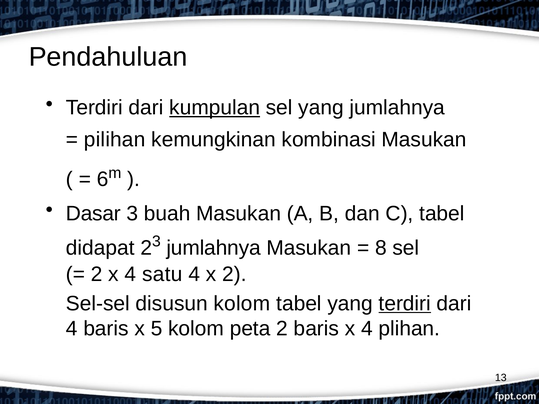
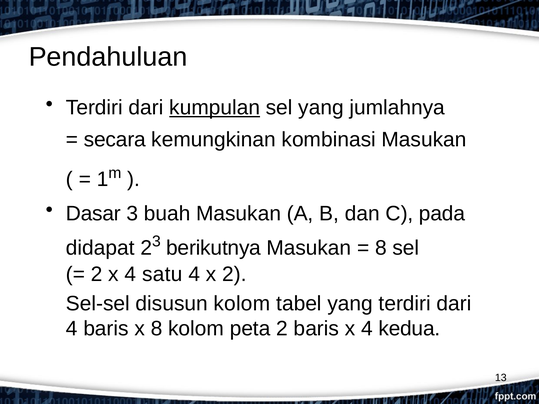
pilihan: pilihan -> secara (115, 140)
6: 6 -> 1 (103, 179)
C tabel: tabel -> pada (442, 214)
3 jumlahnya: jumlahnya -> berikutnya (214, 248)
terdiri underline: present -> none (405, 304)
x 5: 5 -> 8 (157, 329)
plihan: plihan -> kedua (409, 329)
